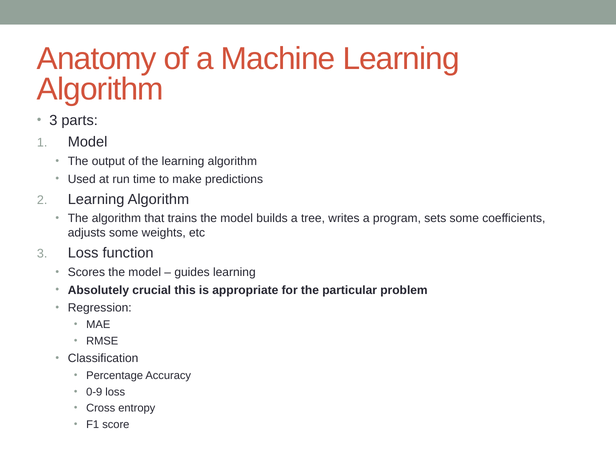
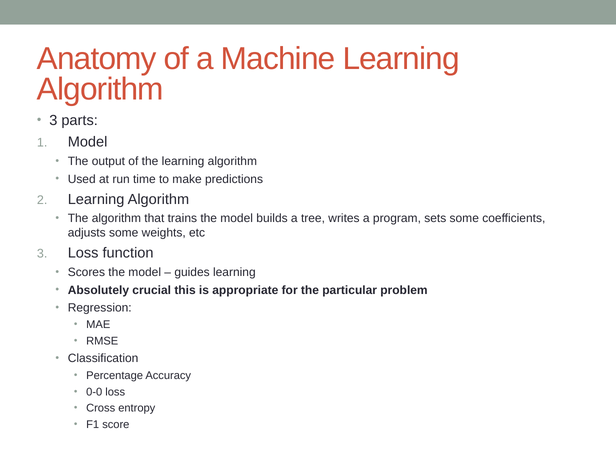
0-9: 0-9 -> 0-0 (94, 392)
